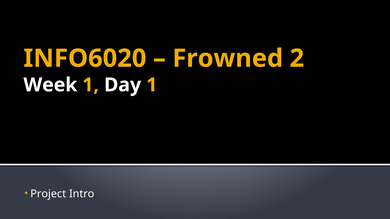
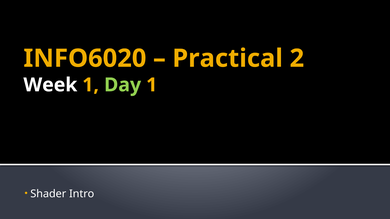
Frowned: Frowned -> Practical (228, 58)
Day colour: white -> light green (123, 85)
Project: Project -> Shader (48, 194)
